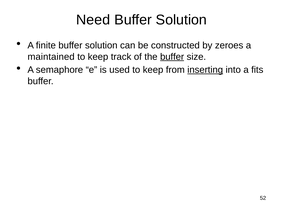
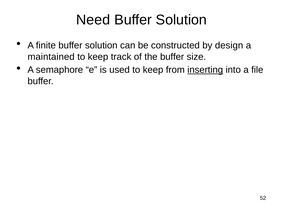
zeroes: zeroes -> design (229, 45)
buffer underline: present -> none (172, 57)
fits: fits -> file (257, 70)
